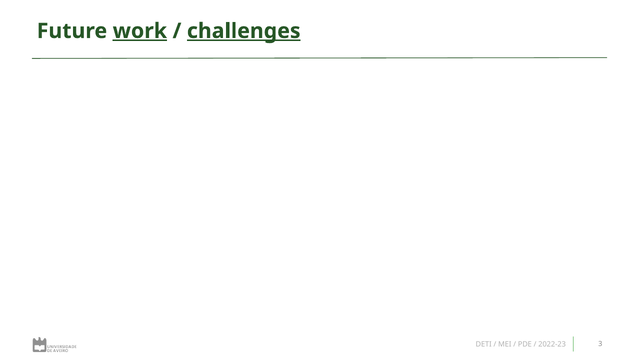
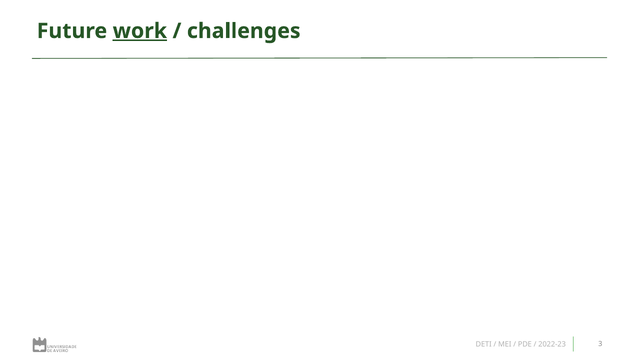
challenges underline: present -> none (244, 31)
